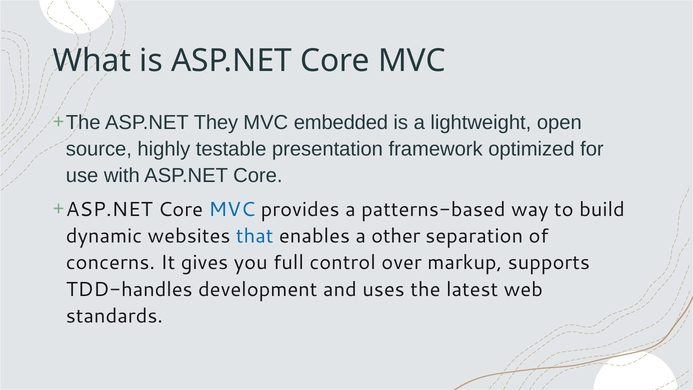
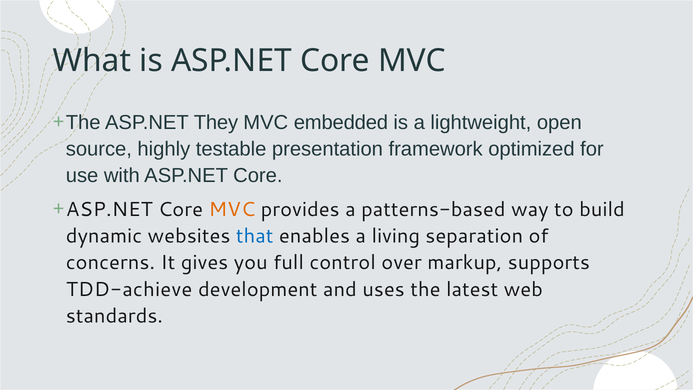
MVC colour: blue -> orange (232, 209)
other: other -> living (396, 236)
TDD-handles: TDD-handles -> TDD-achieve (129, 289)
